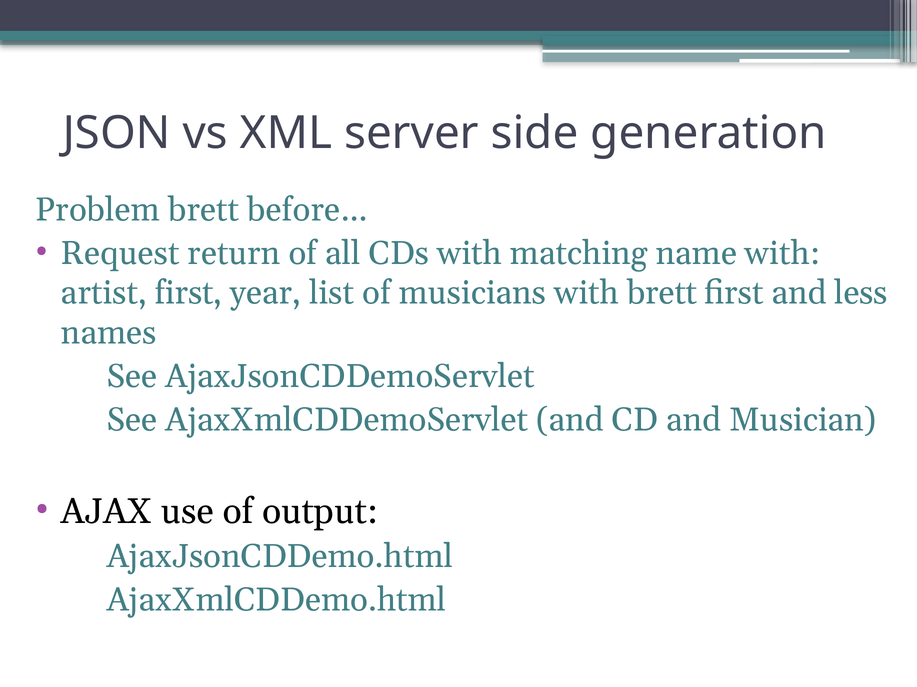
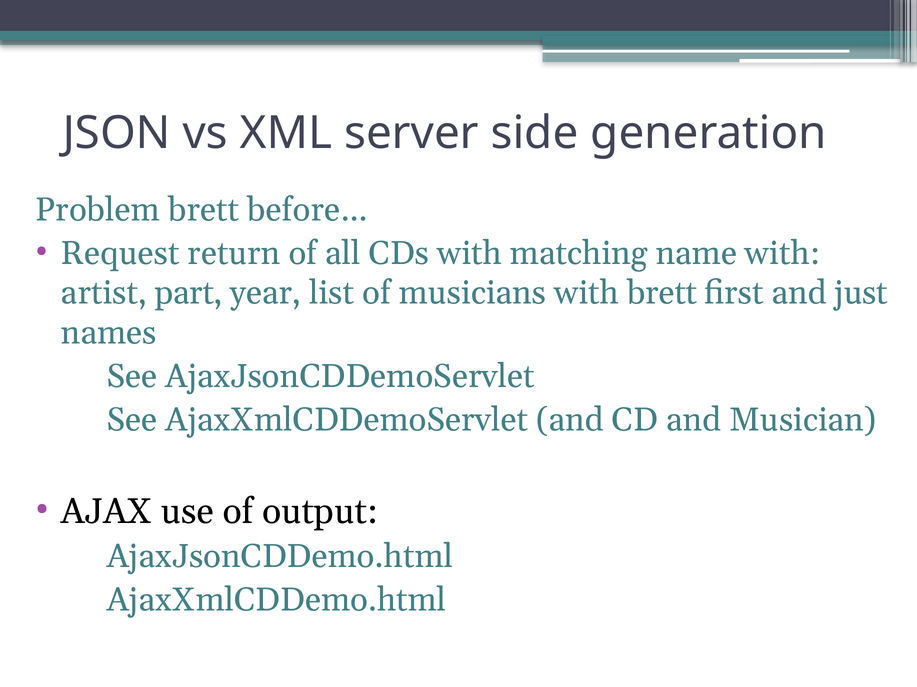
artist first: first -> part (189, 293)
less: less -> just (861, 293)
